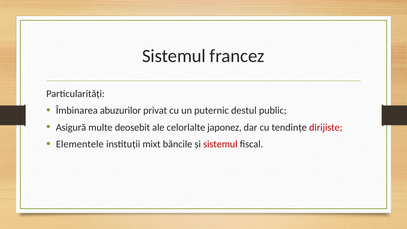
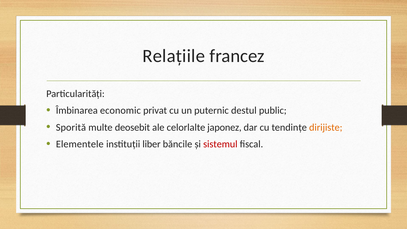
Sistemul: Sistemul -> Relațiile (174, 56)
abuzurilor: abuzurilor -> economic (120, 110)
Asigură: Asigură -> Sporită (71, 127)
dirijiste colour: red -> orange (326, 127)
mixt: mixt -> liber (152, 144)
